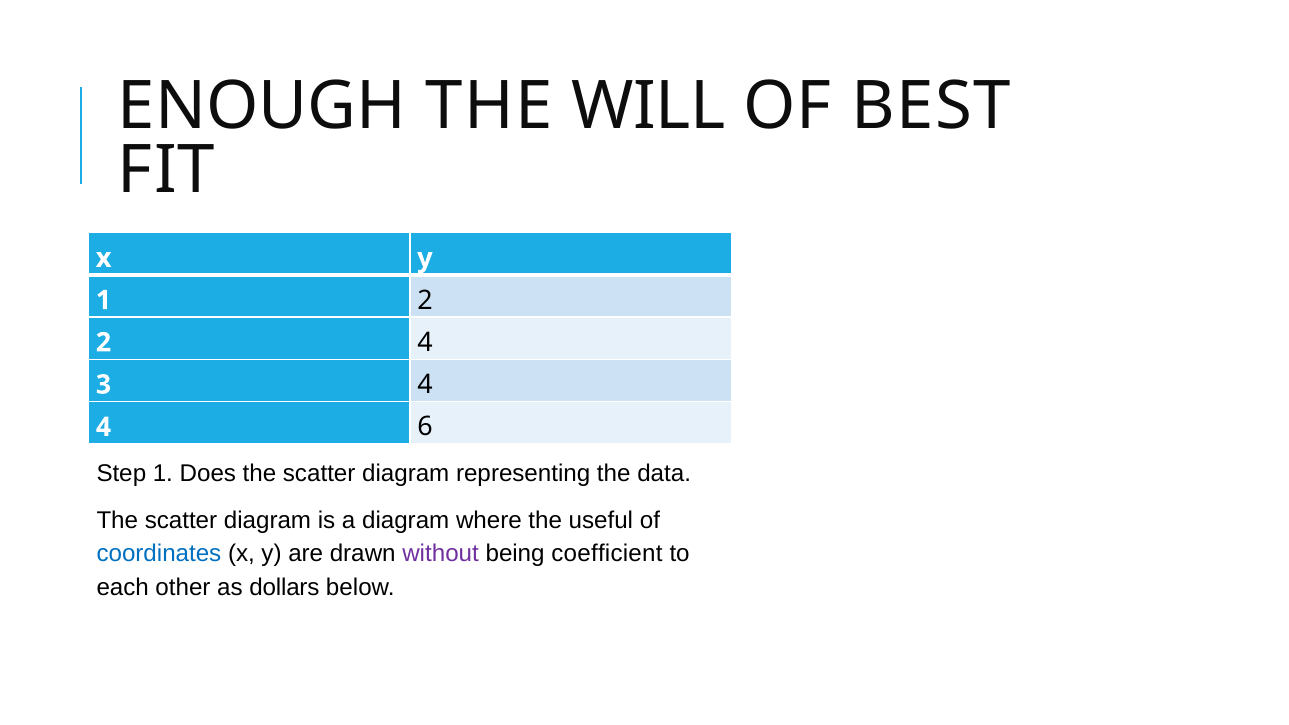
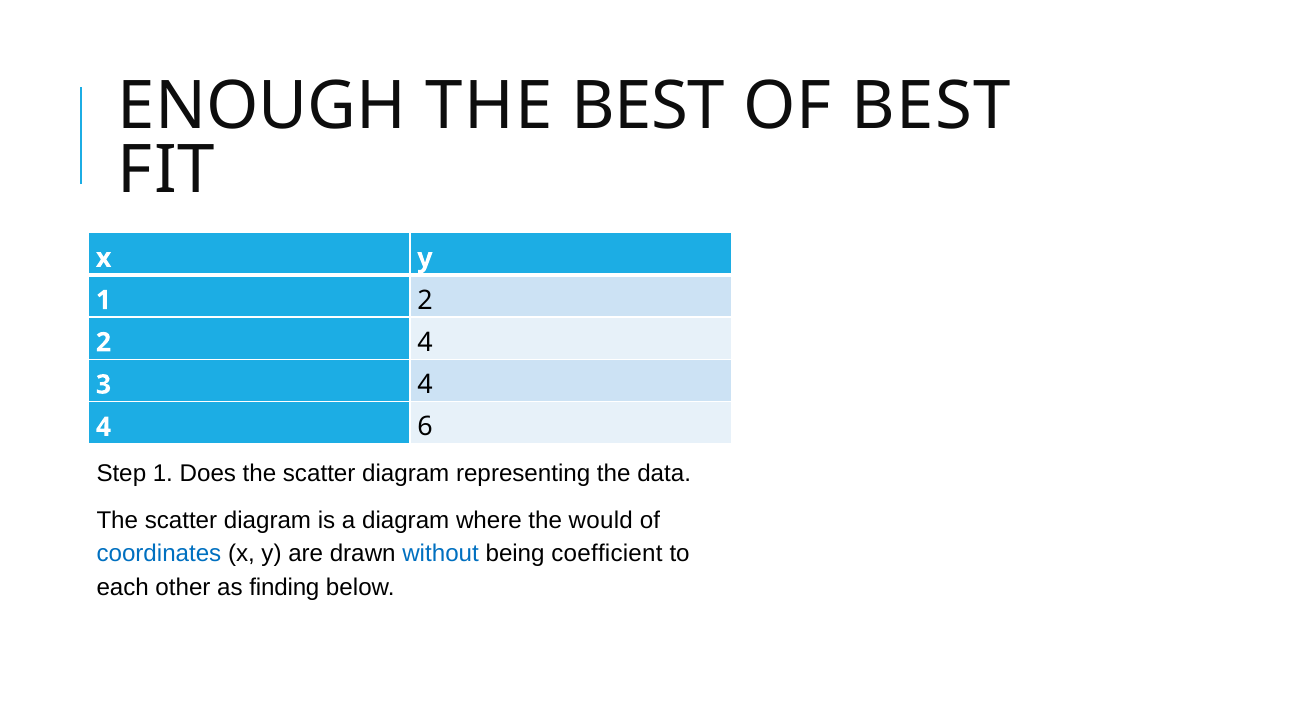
THE WILL: WILL -> BEST (648, 106)
useful: useful -> would (601, 521)
without colour: purple -> blue (441, 554)
dollars: dollars -> finding (284, 587)
